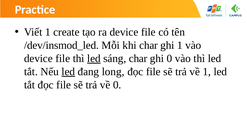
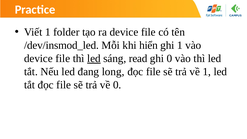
create: create -> folder (66, 32)
khi char: char -> hiển (149, 45)
sáng char: char -> read (138, 58)
led underline: present -> none (68, 72)
